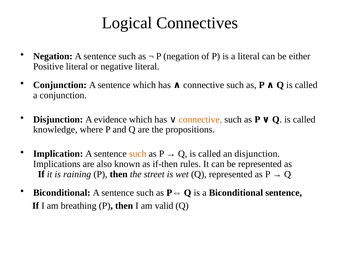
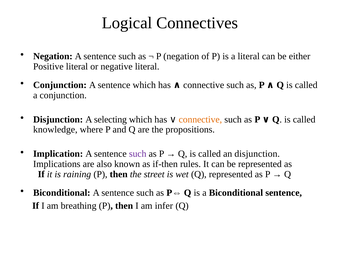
evidence: evidence -> selecting (110, 119)
such colour: orange -> purple (138, 154)
valid: valid -> infer (164, 206)
